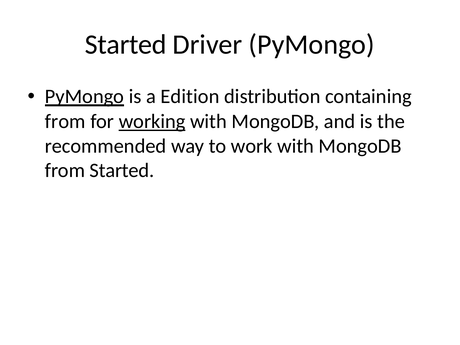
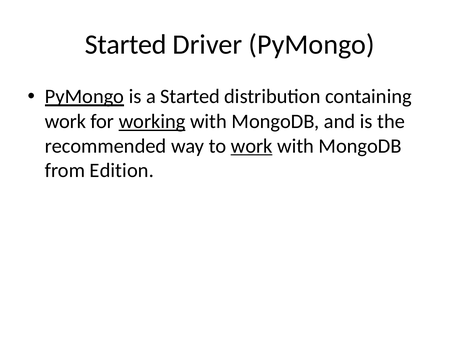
a Edition: Edition -> Started (190, 96)
from: from -> work (65, 121)
work underline: none -> present (252, 146)
from Started: Started -> Edition (122, 171)
